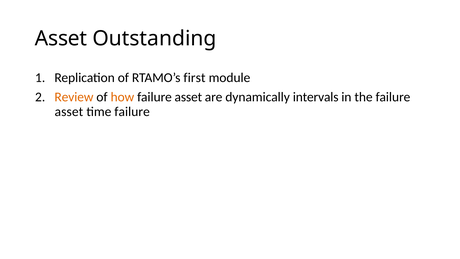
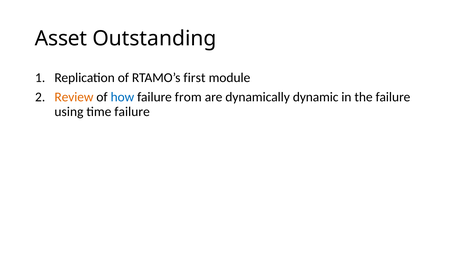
how colour: orange -> blue (122, 97)
asset: asset -> from (188, 97)
intervals: intervals -> dynamic (316, 97)
asset: asset -> using (69, 112)
